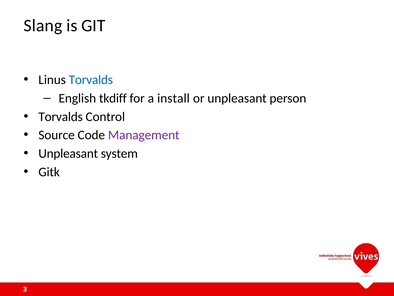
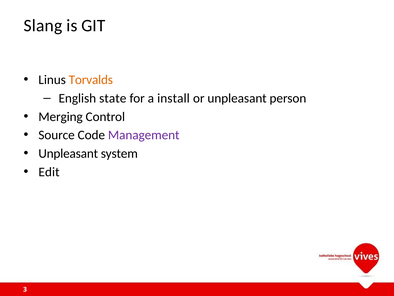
Torvalds colour: blue -> orange (91, 80)
tkdiff: tkdiff -> state (113, 98)
Torvalds: Torvalds -> Merging (61, 116)
Gitk: Gitk -> Edit (49, 172)
